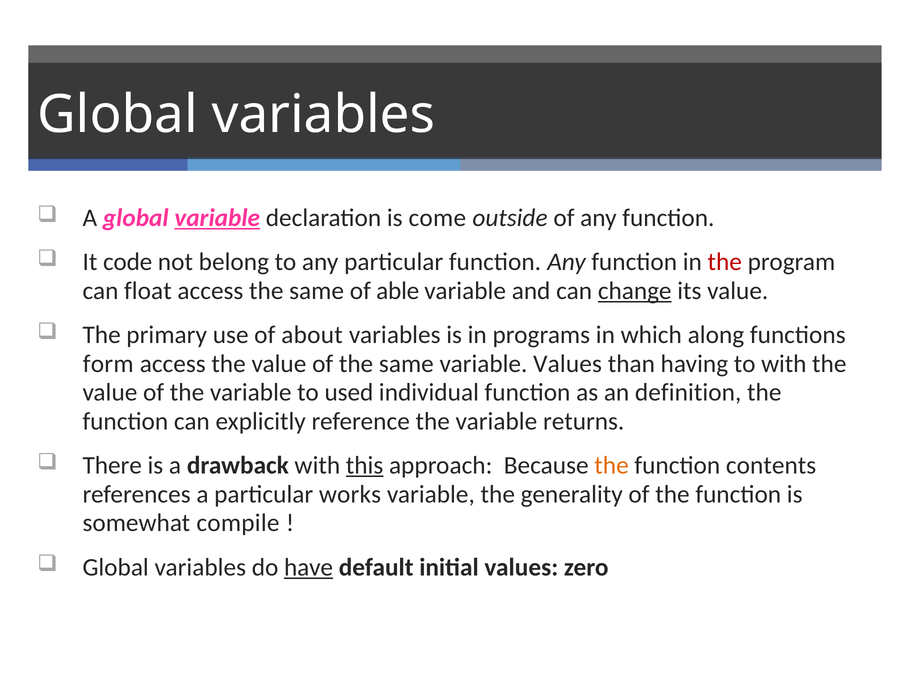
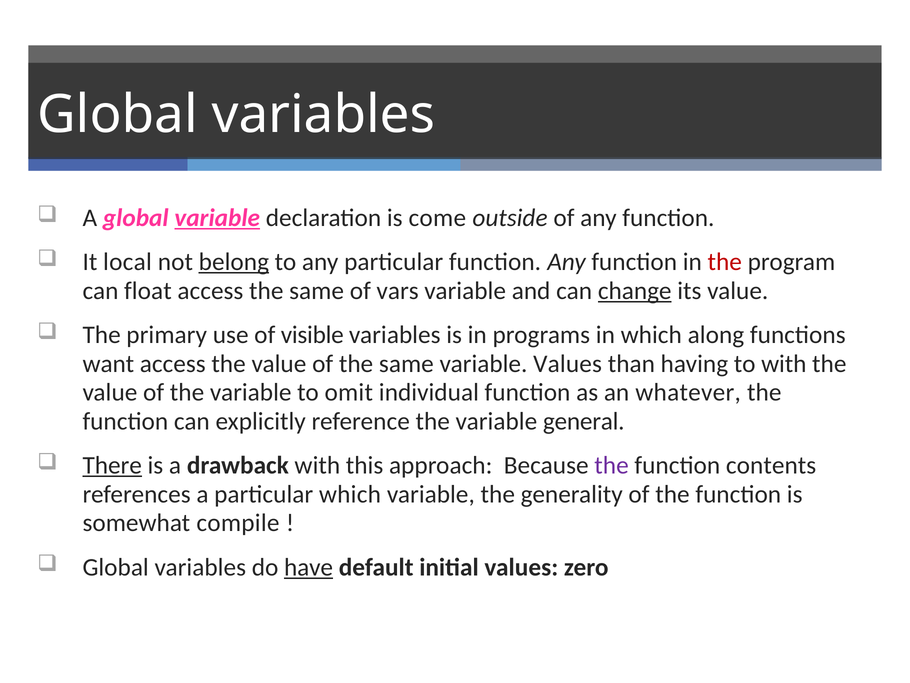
code: code -> local (127, 262)
belong underline: none -> present (234, 262)
able: able -> vars (398, 291)
about: about -> visible (312, 335)
form: form -> want (108, 363)
used: used -> omit (349, 392)
definition: definition -> whatever (688, 392)
returns: returns -> general (584, 421)
There underline: none -> present (112, 465)
this underline: present -> none (365, 465)
the colour: orange -> purple (612, 465)
particular works: works -> which (350, 494)
